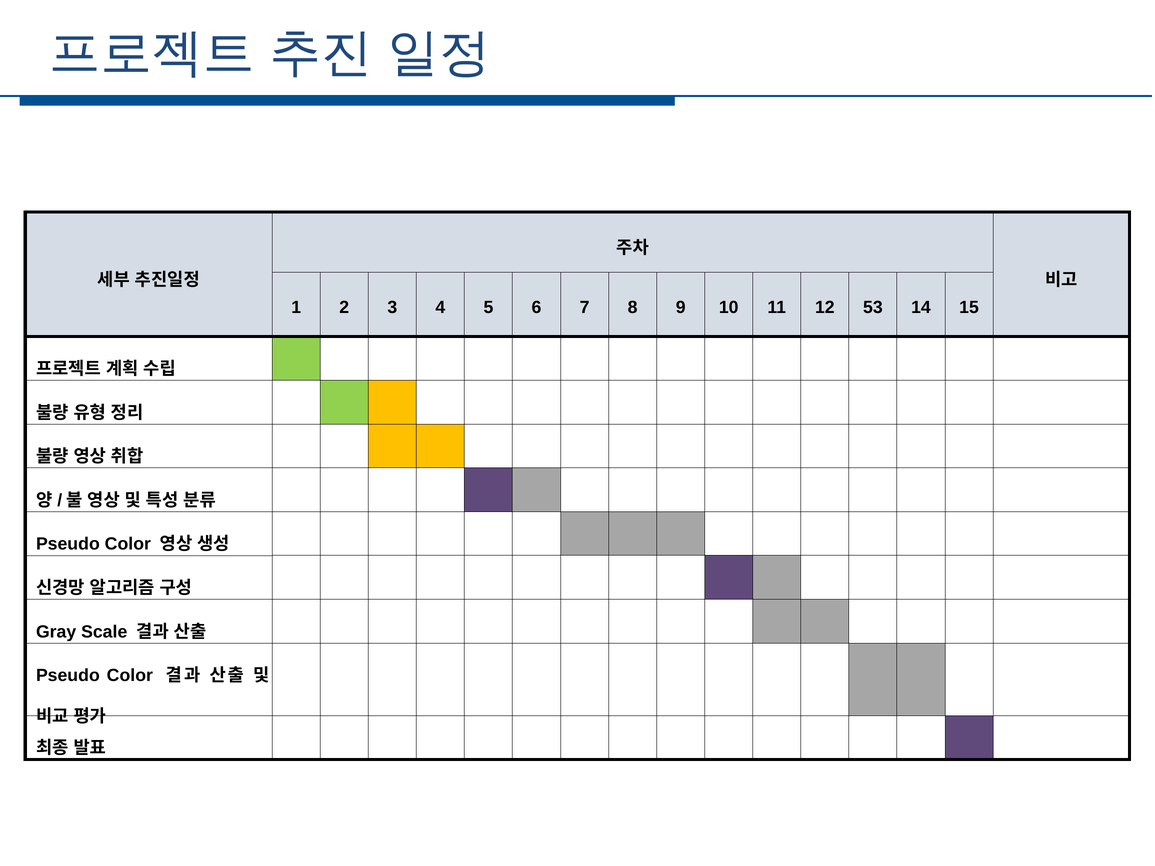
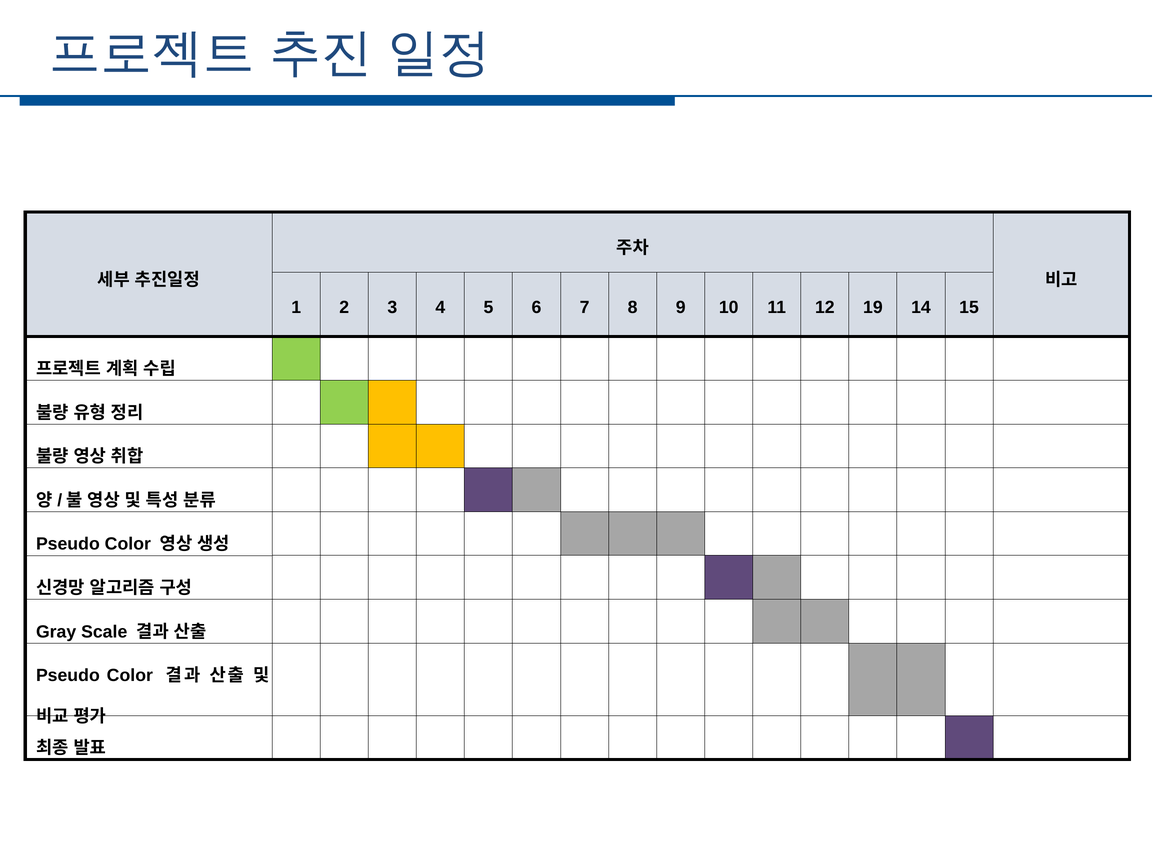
53: 53 -> 19 (873, 308)
